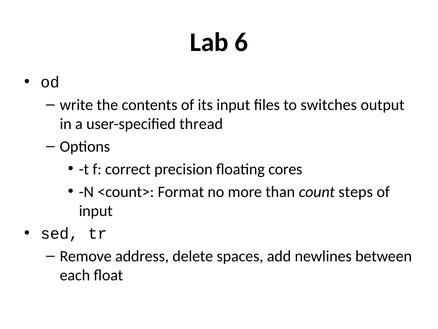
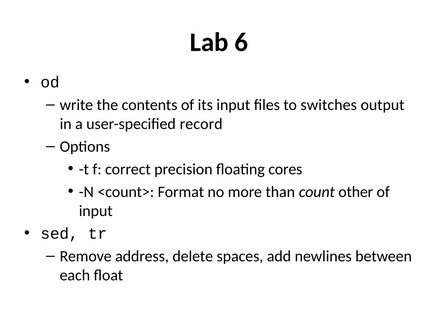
thread: thread -> record (201, 124)
steps: steps -> other (356, 192)
